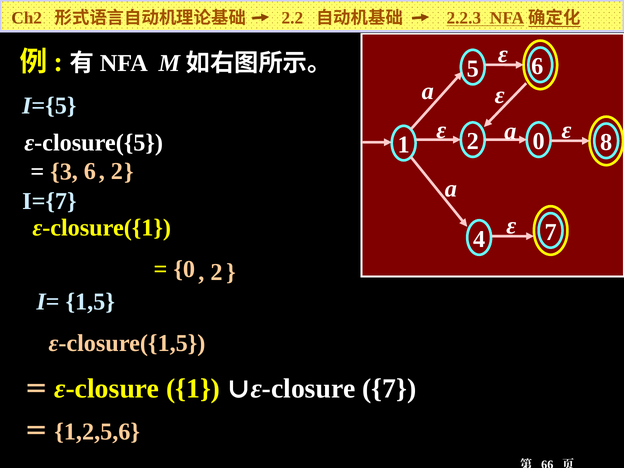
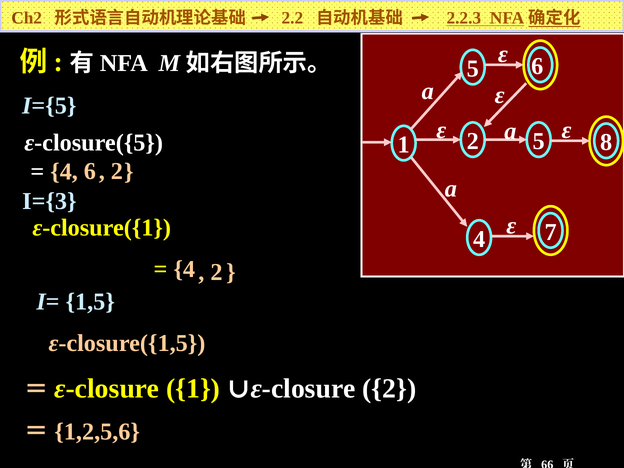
2 0: 0 -> 5 (539, 141)
3: 3 -> 4 (61, 172)
I={7: I={7 -> I={3 (49, 201)
0: 0 -> 4 (184, 269)
∪ε-closure 7: 7 -> 2 (389, 389)
